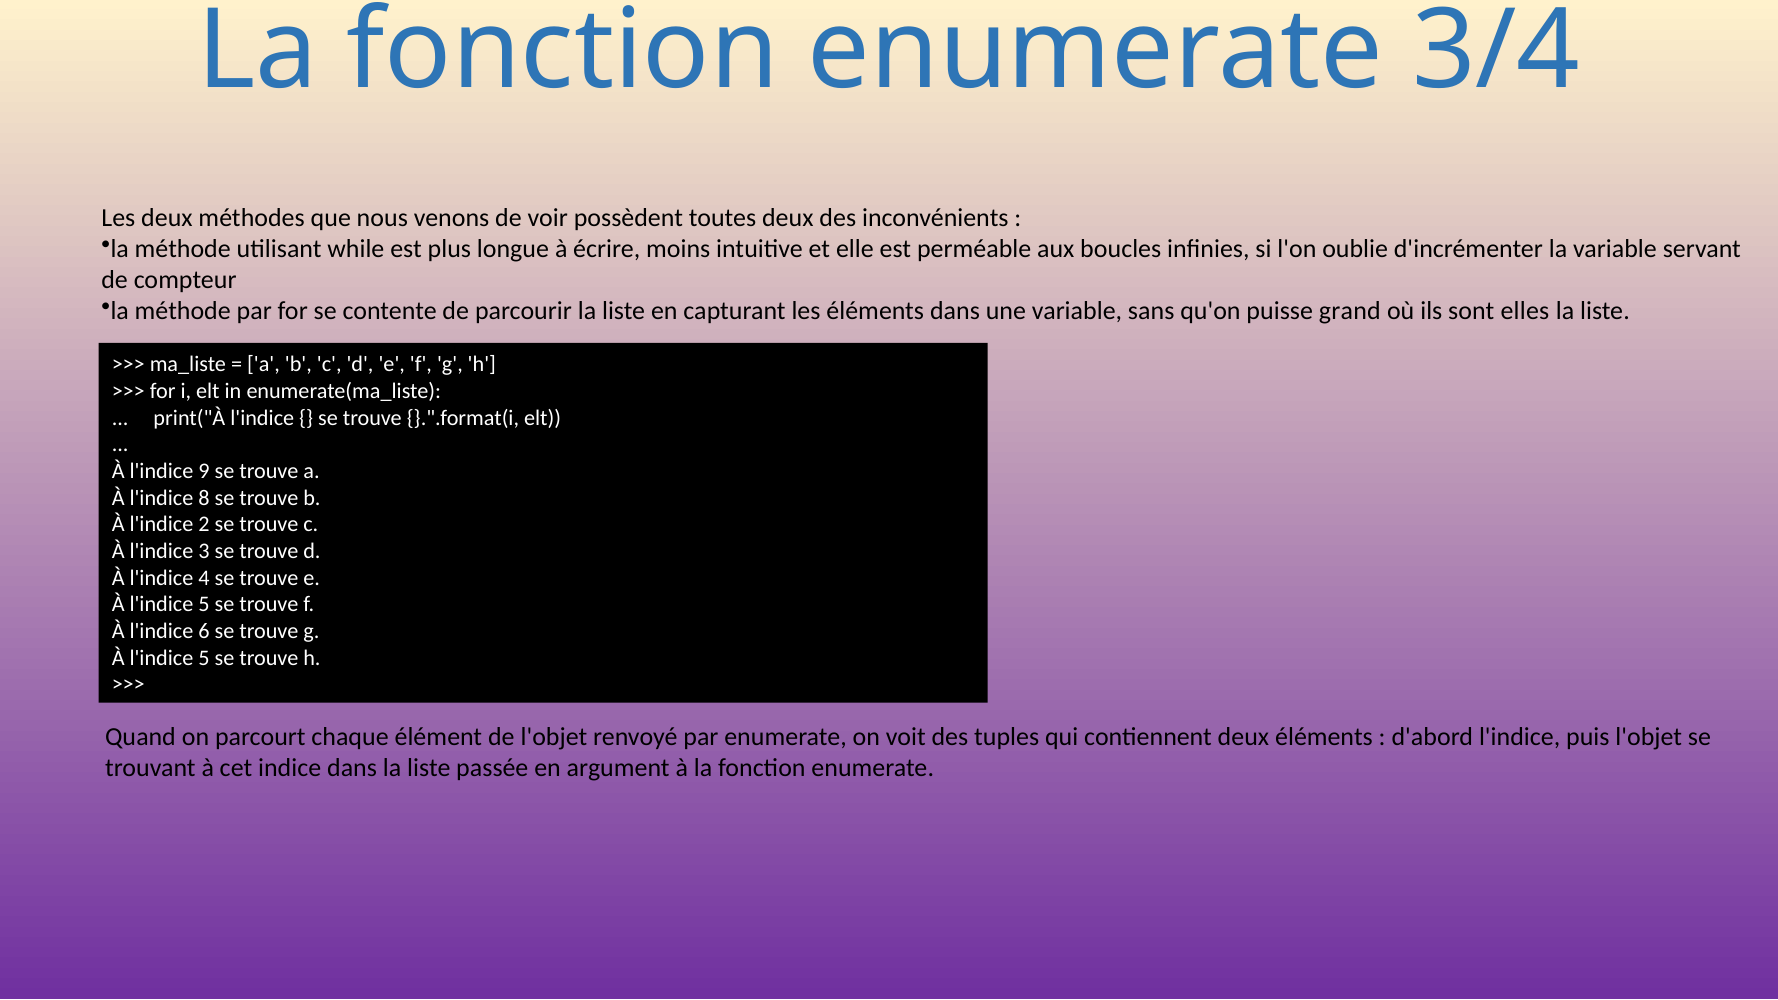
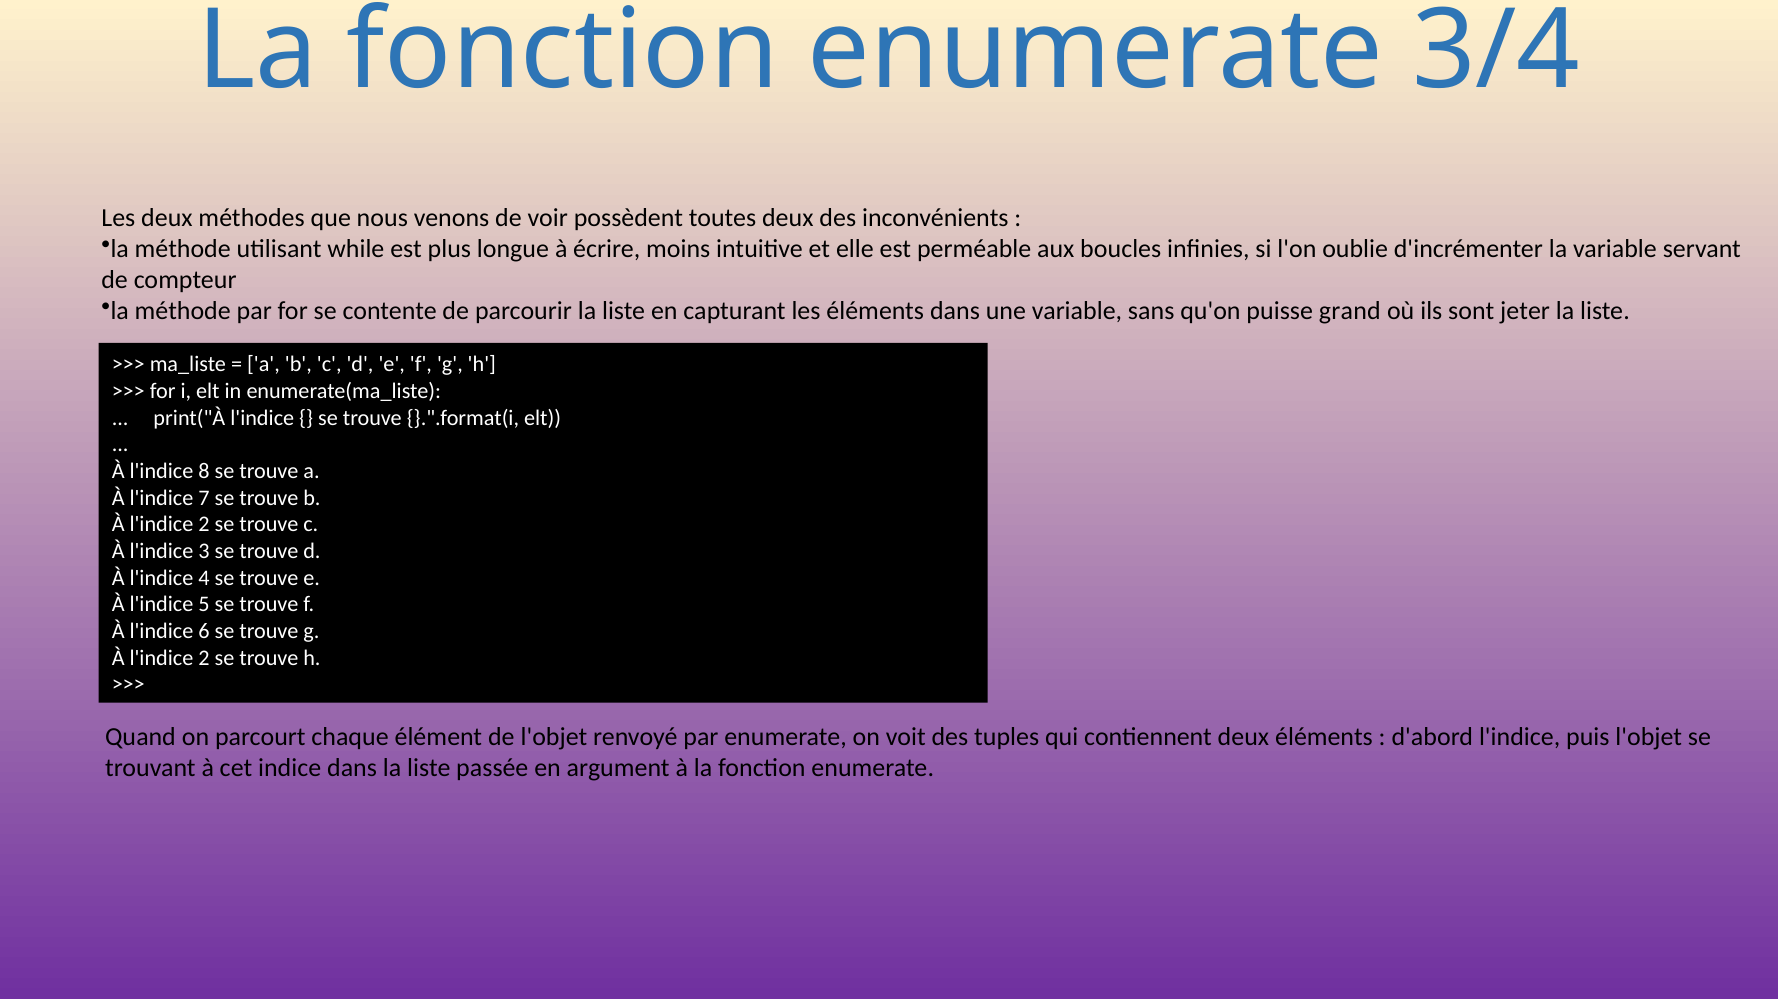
elles: elles -> jeter (1525, 311)
9: 9 -> 8 (204, 471)
8: 8 -> 7 (204, 498)
5: 5 -> 2 (204, 658)
